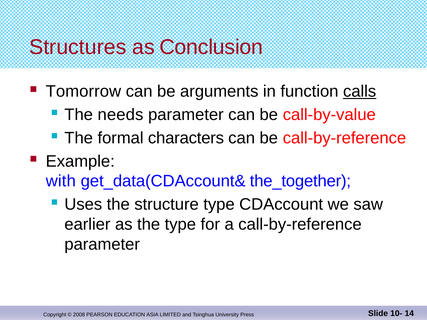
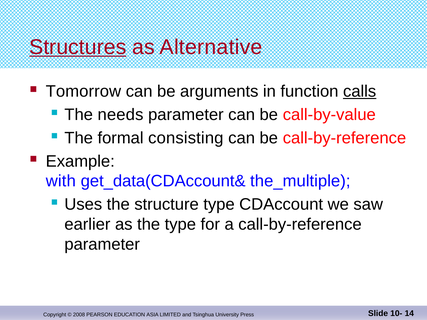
Structures underline: none -> present (78, 47)
Conclusion: Conclusion -> Alternative (211, 47)
characters: characters -> consisting (186, 138)
the_together: the_together -> the_multiple (300, 181)
